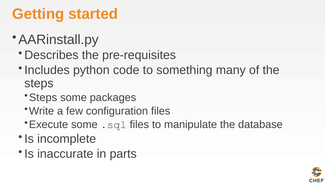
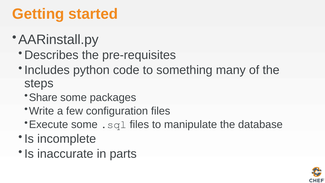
Steps: Steps -> Share (43, 97)
